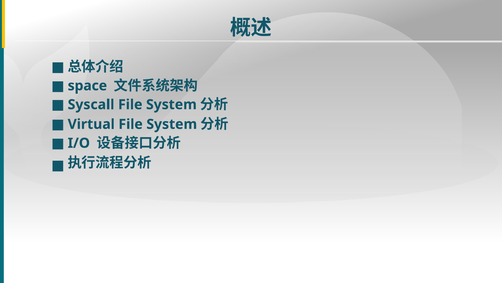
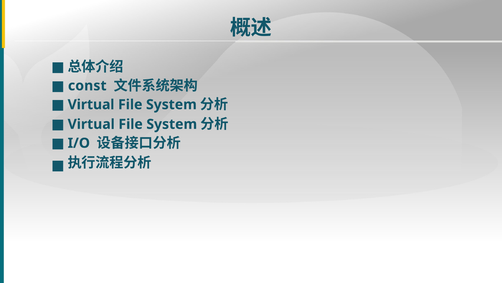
space: space -> const (87, 86)
Syscall: Syscall -> Virtual (91, 104)
